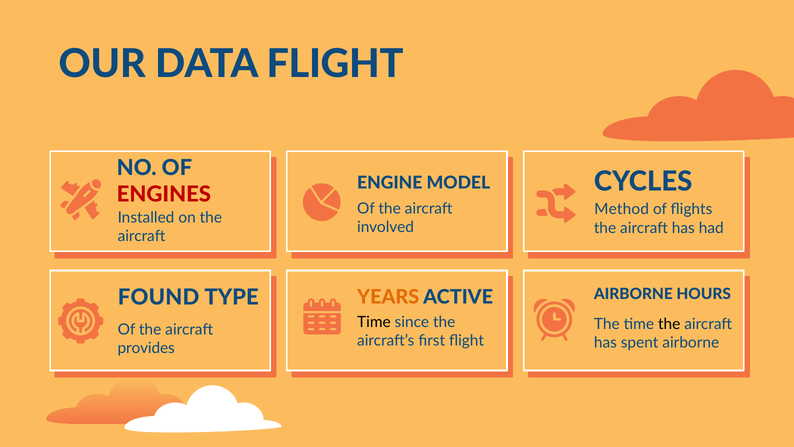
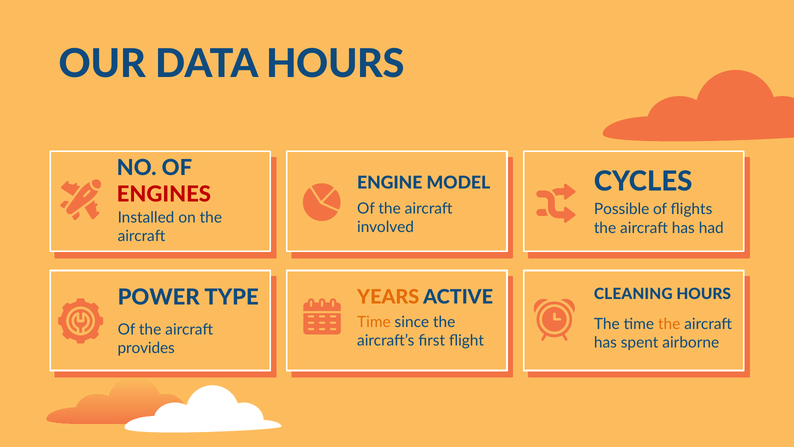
DATA FLIGHT: FLIGHT -> HOURS (335, 64)
Method: Method -> Possible (622, 209)
AIRBORNE: AIRBORNE -> CLEANING (633, 294)
FOUND: FOUND -> POWER (159, 297)
Time colour: black -> orange (374, 322)
the colour: black -> orange (669, 324)
